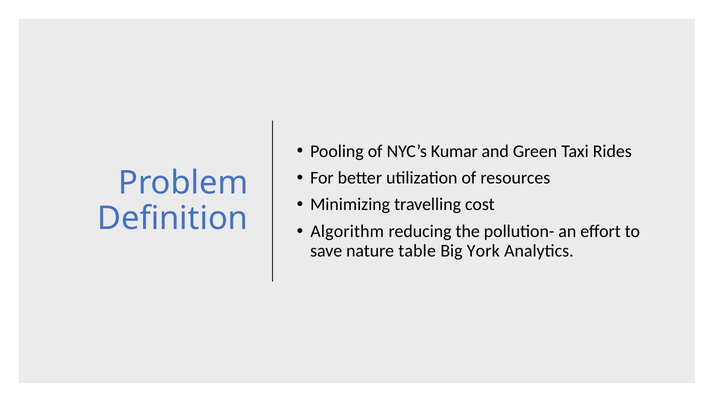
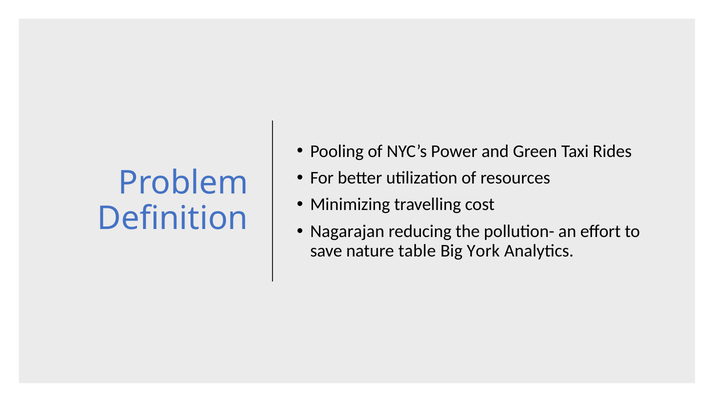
Kumar: Kumar -> Power (454, 151)
Algorithm: Algorithm -> Nagarajan (347, 231)
